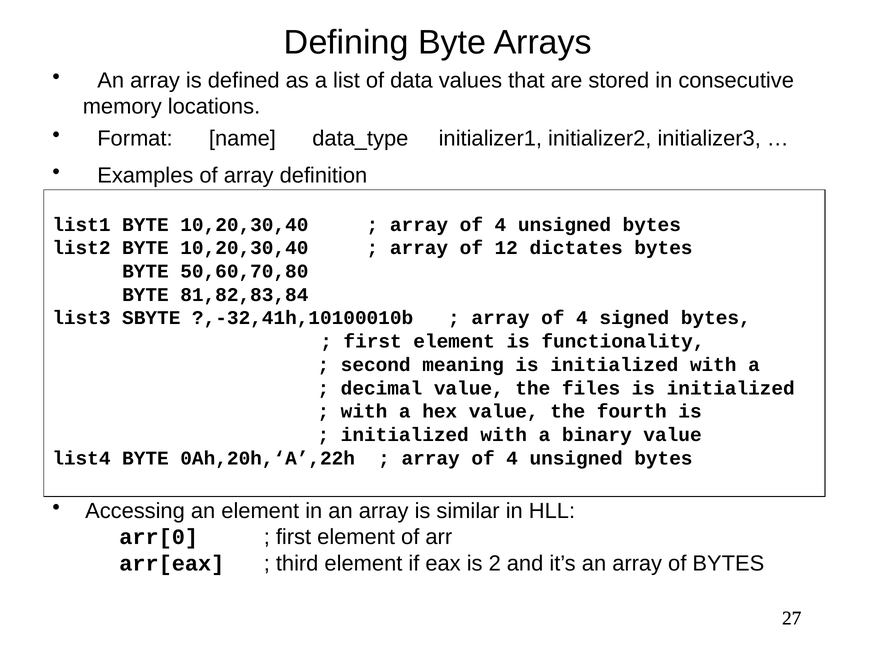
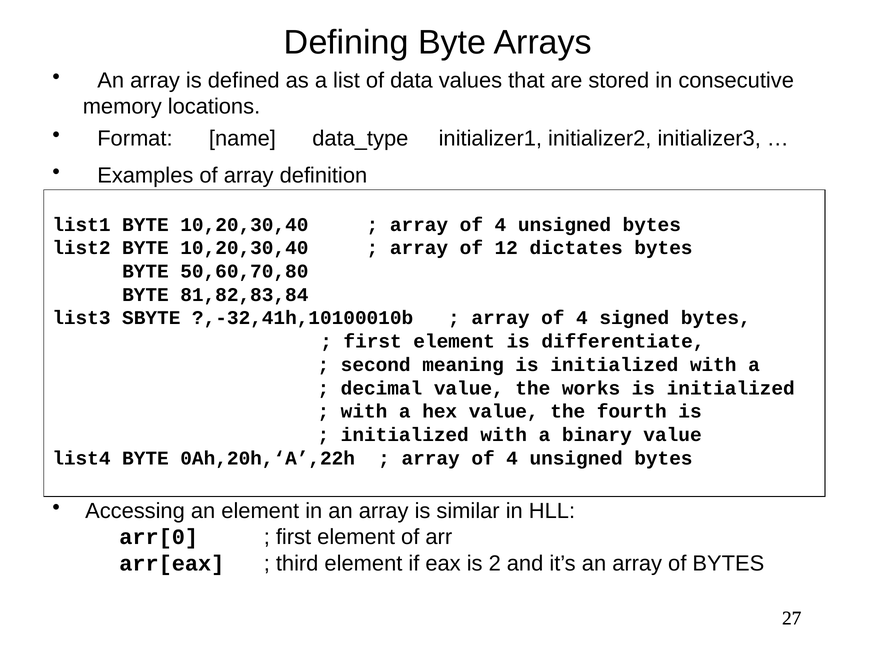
functionality: functionality -> differentiate (623, 341)
files: files -> works (591, 388)
